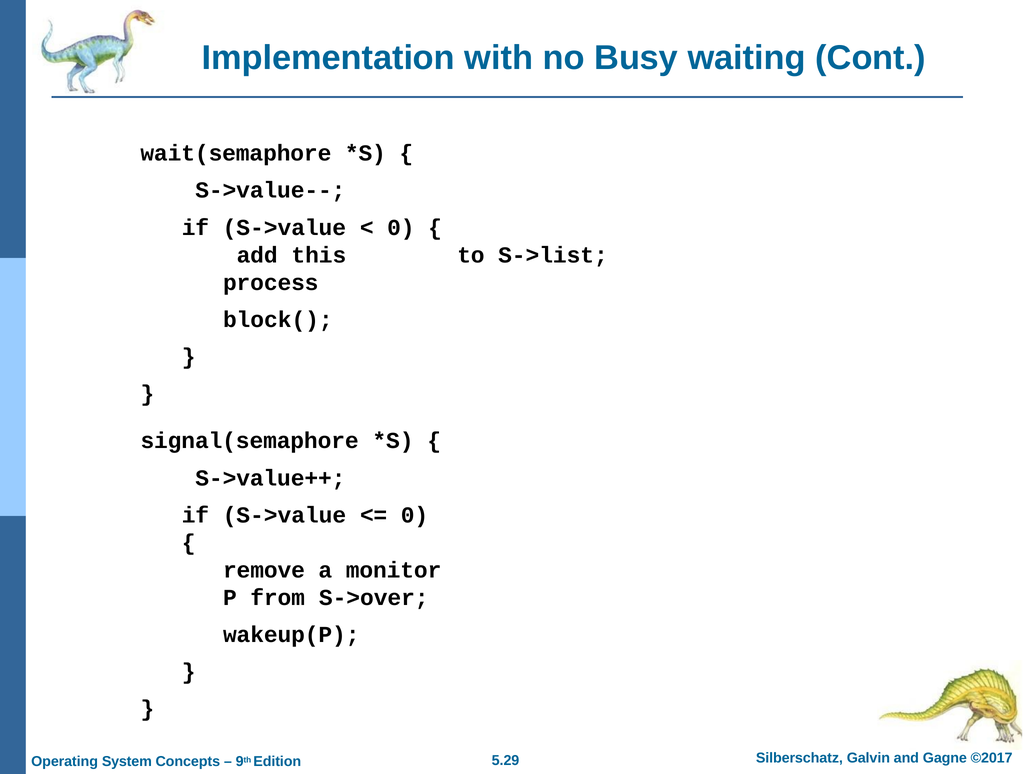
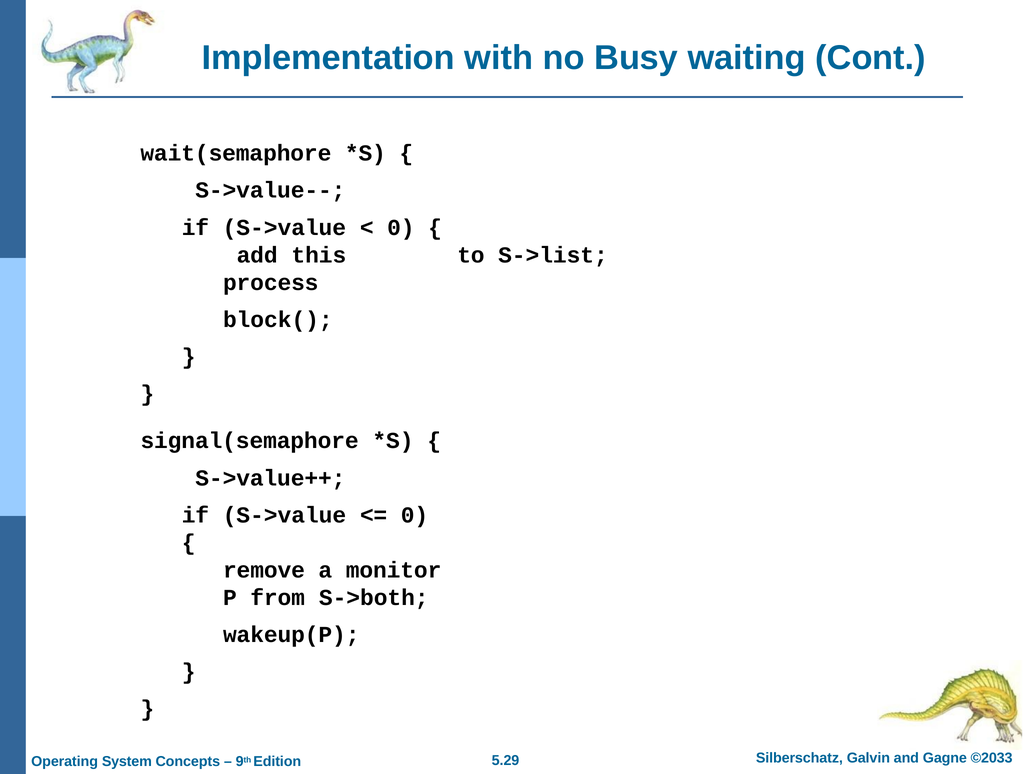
S->over: S->over -> S->both (374, 598)
©2017: ©2017 -> ©2033 (992, 758)
